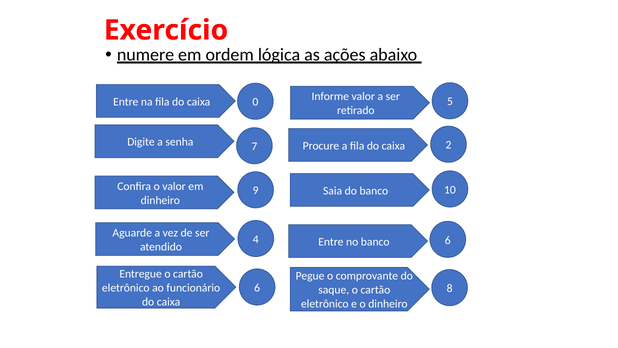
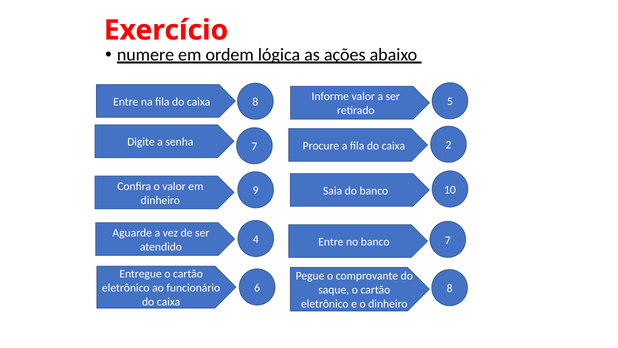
caixa 0: 0 -> 8 (255, 102)
banco 6: 6 -> 7 (448, 240)
